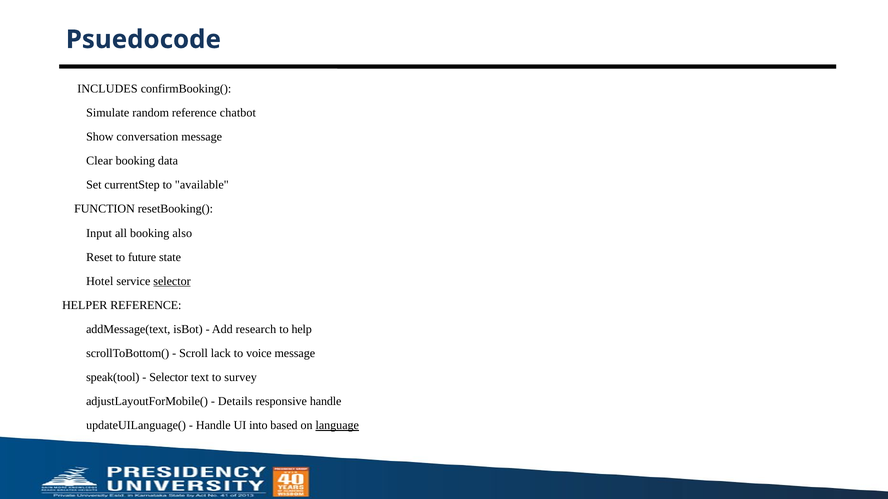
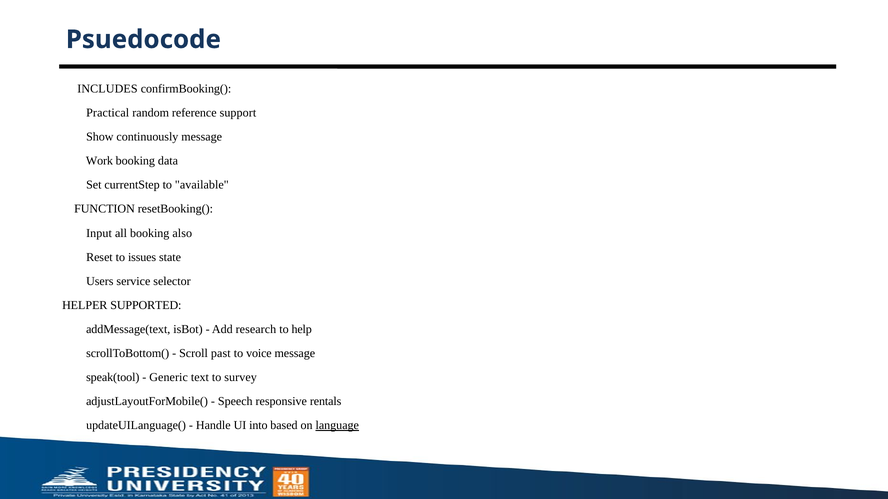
Simulate: Simulate -> Practical (108, 113)
chatbot: chatbot -> support (238, 113)
conversation: conversation -> continuously (147, 137)
Clear: Clear -> Work (99, 161)
future: future -> issues (142, 257)
Hotel: Hotel -> Users (100, 281)
selector underline: present -> none (172, 281)
HELPER REFERENCE: REFERENCE -> SUPPORTED (146, 306)
lack: lack -> past (221, 354)
Selector: Selector -> Generic (169, 378)
Details: Details -> Speech (235, 402)
responsive handle: handle -> rentals (326, 402)
